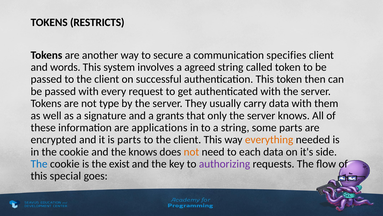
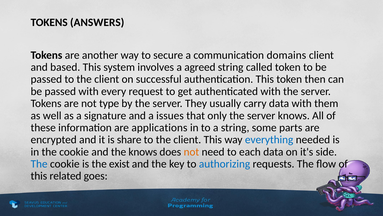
RESTRICTS: RESTRICTS -> ANSWERS (97, 22)
specifies: specifies -> domains (286, 55)
words: words -> based (65, 67)
grants: grants -> issues (170, 115)
is parts: parts -> share (129, 139)
everything colour: orange -> blue (269, 139)
authorizing colour: purple -> blue (225, 164)
special: special -> related (65, 176)
